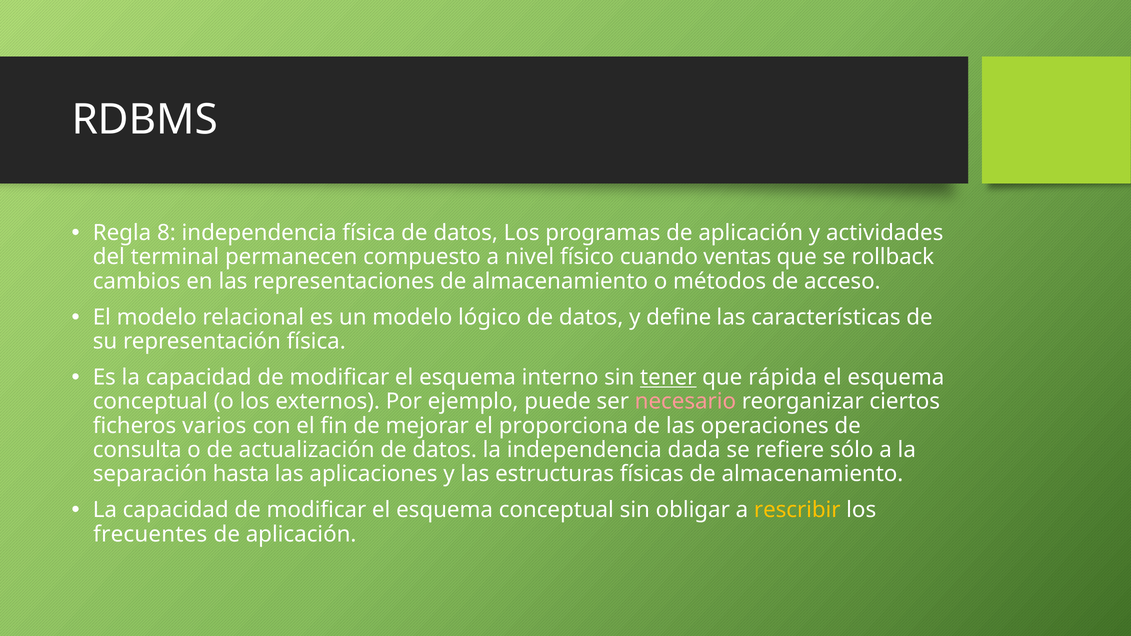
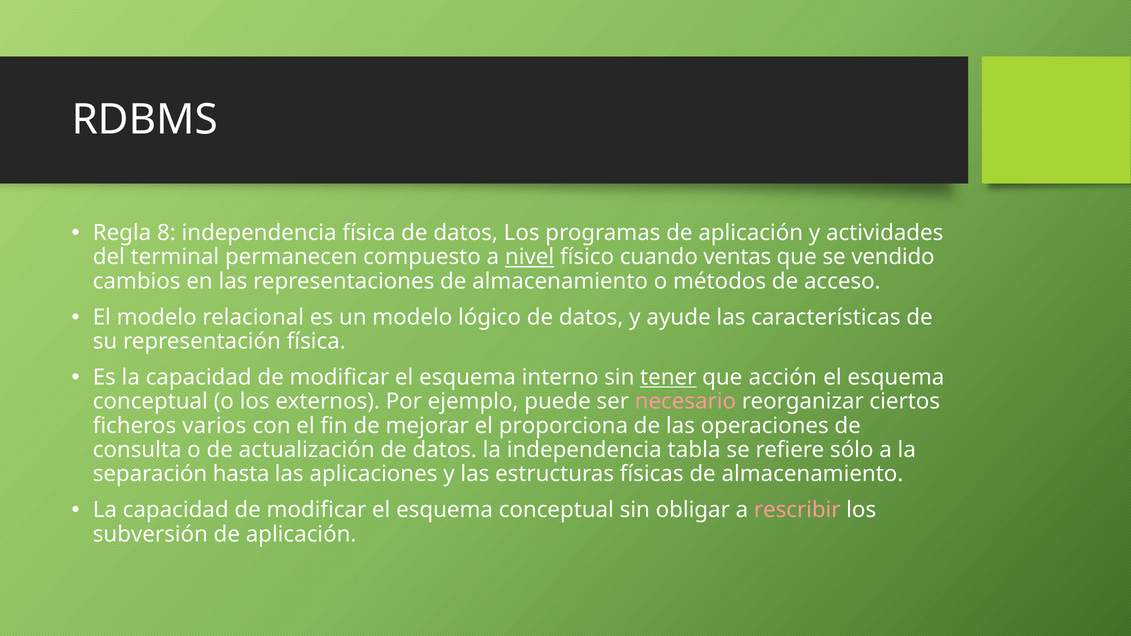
nivel underline: none -> present (530, 257)
rollback: rollback -> vendido (893, 257)
define: define -> ayude (679, 317)
rápida: rápida -> acción (783, 377)
dada: dada -> tabla (694, 450)
rescribir colour: yellow -> pink (797, 510)
frecuentes: frecuentes -> subversión (150, 534)
